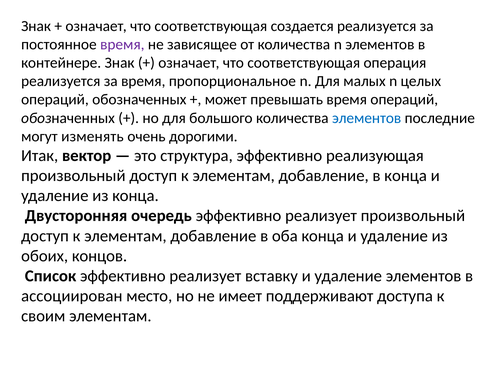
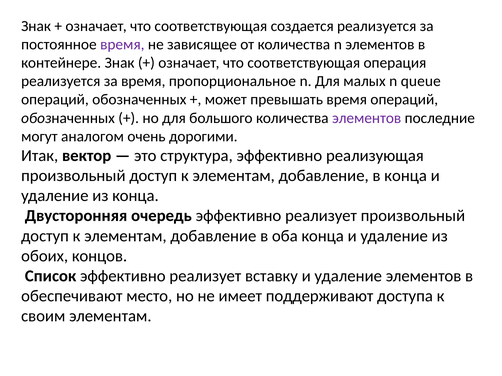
целых: целых -> queue (421, 81)
элементов colour: blue -> purple (367, 118)
изменять: изменять -> аналогом (92, 137)
ассоциирован: ассоциирован -> обеспечивают (72, 296)
